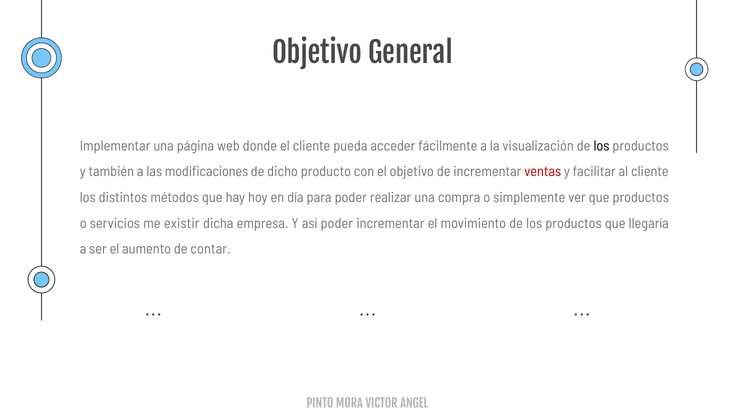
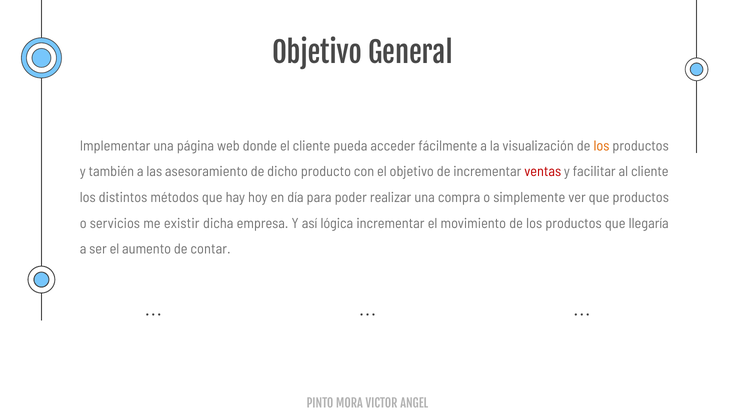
los colour: black -> orange (601, 146)
modificaciones: modificaciones -> asesoramiento (206, 172)
así poder: poder -> lógica (337, 223)
